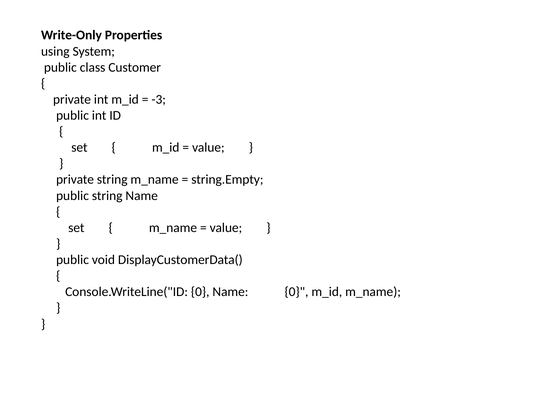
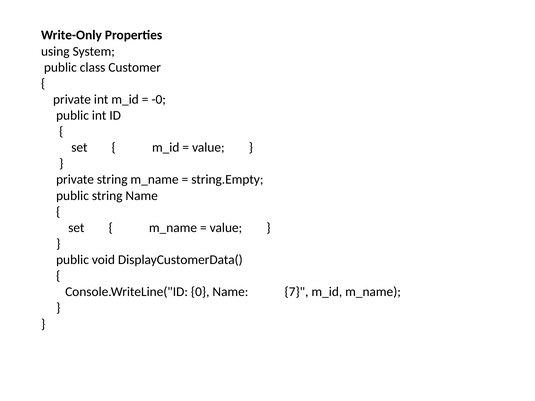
-3: -3 -> -0 (159, 99)
Name 0: 0 -> 7 (296, 292)
